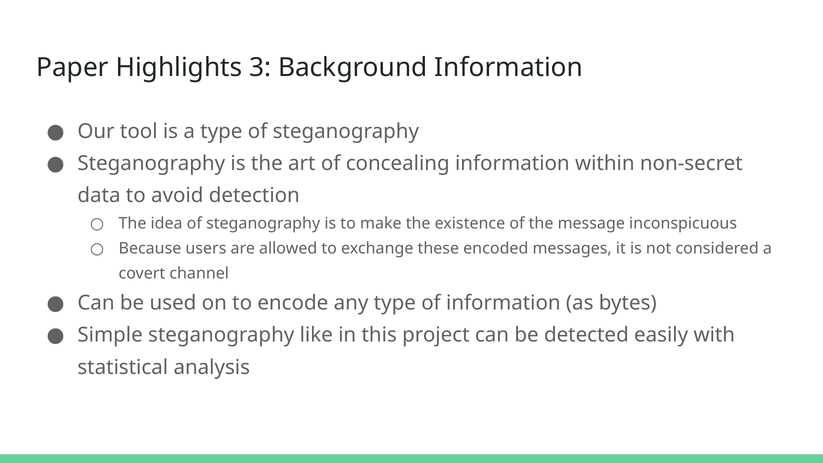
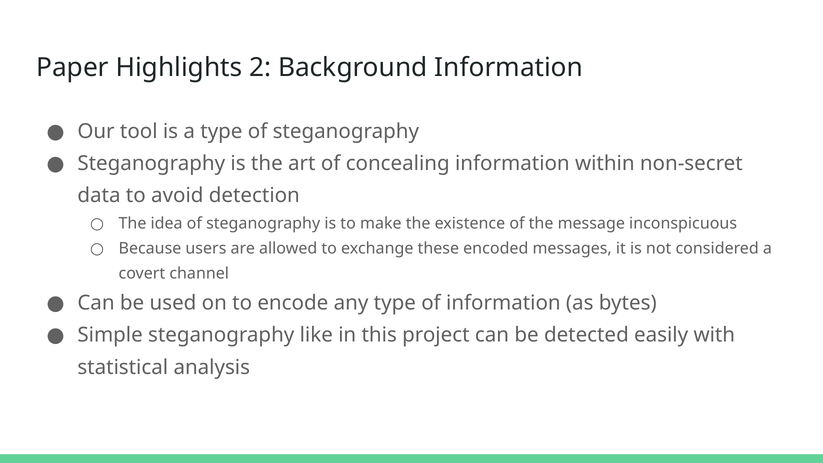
3: 3 -> 2 (260, 68)
